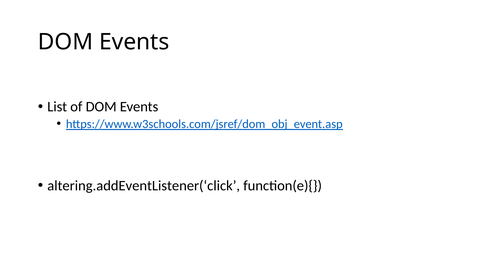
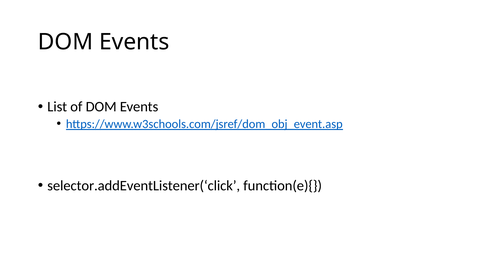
altering.addEventListener(‘click: altering.addEventListener(‘click -> selector.addEventListener(‘click (144, 186)
